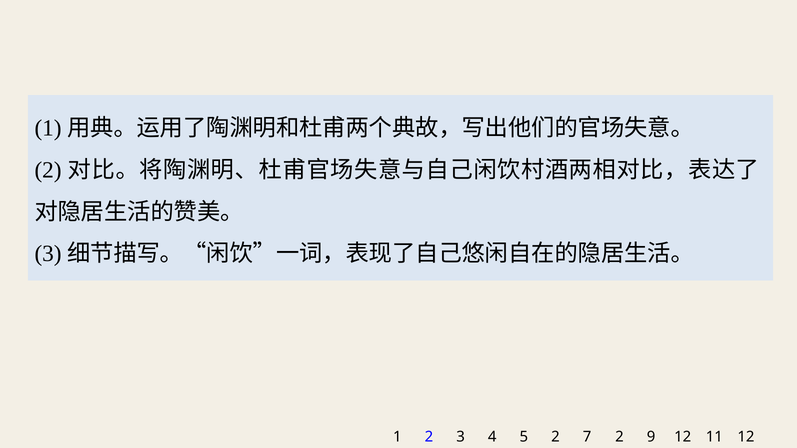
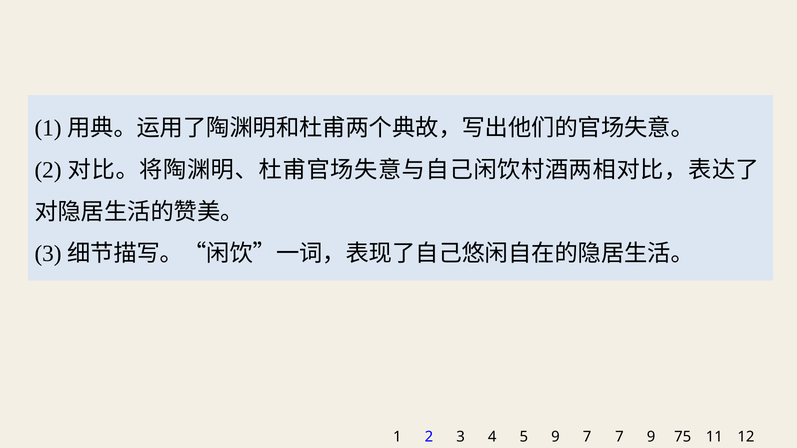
3 2: 2 -> 9 (555, 437)
5 2: 2 -> 7 (619, 437)
9 12: 12 -> 75 (683, 437)
